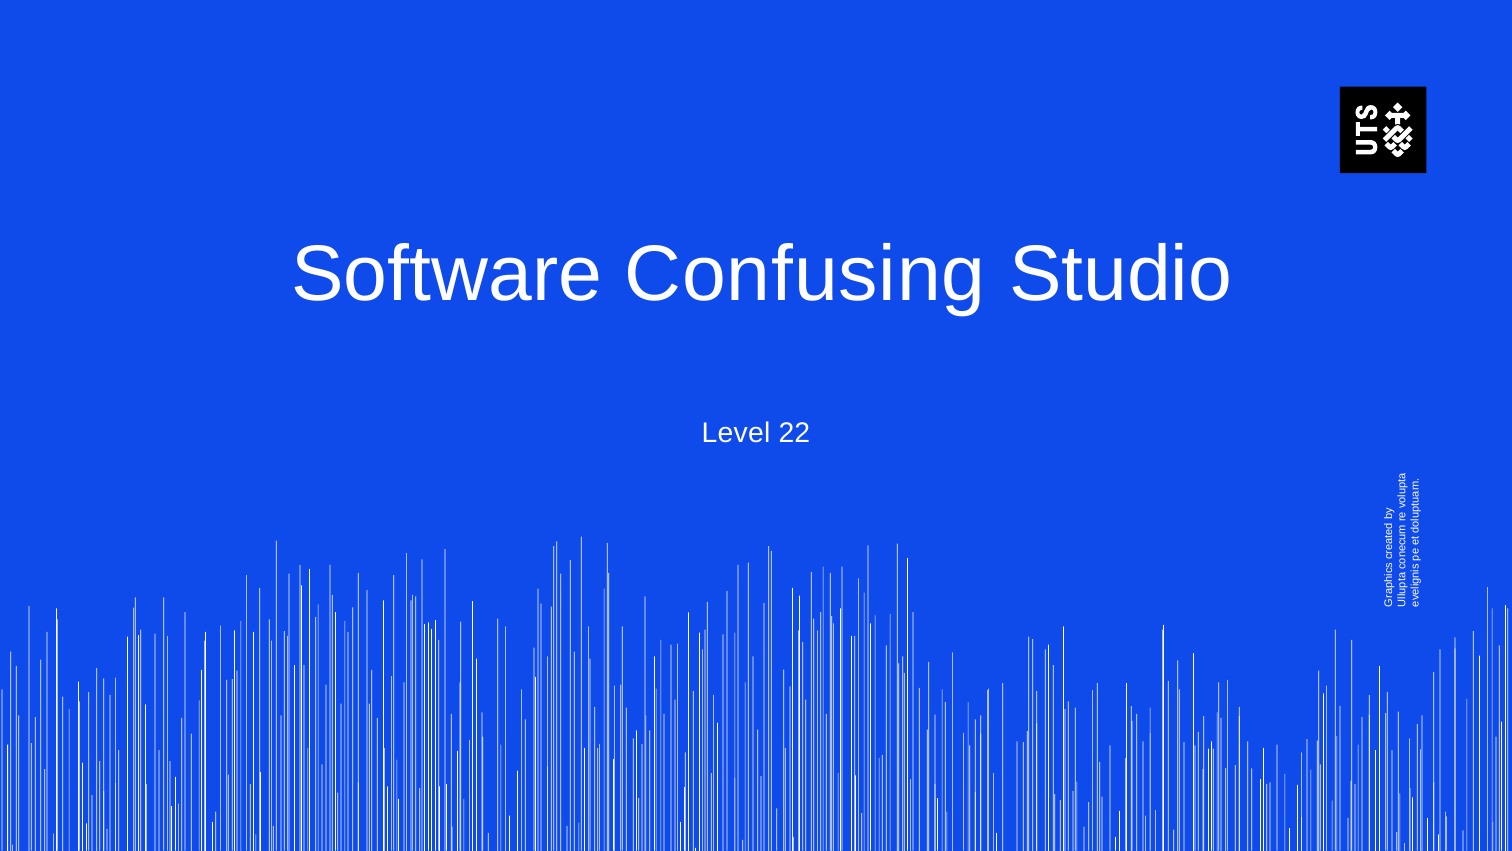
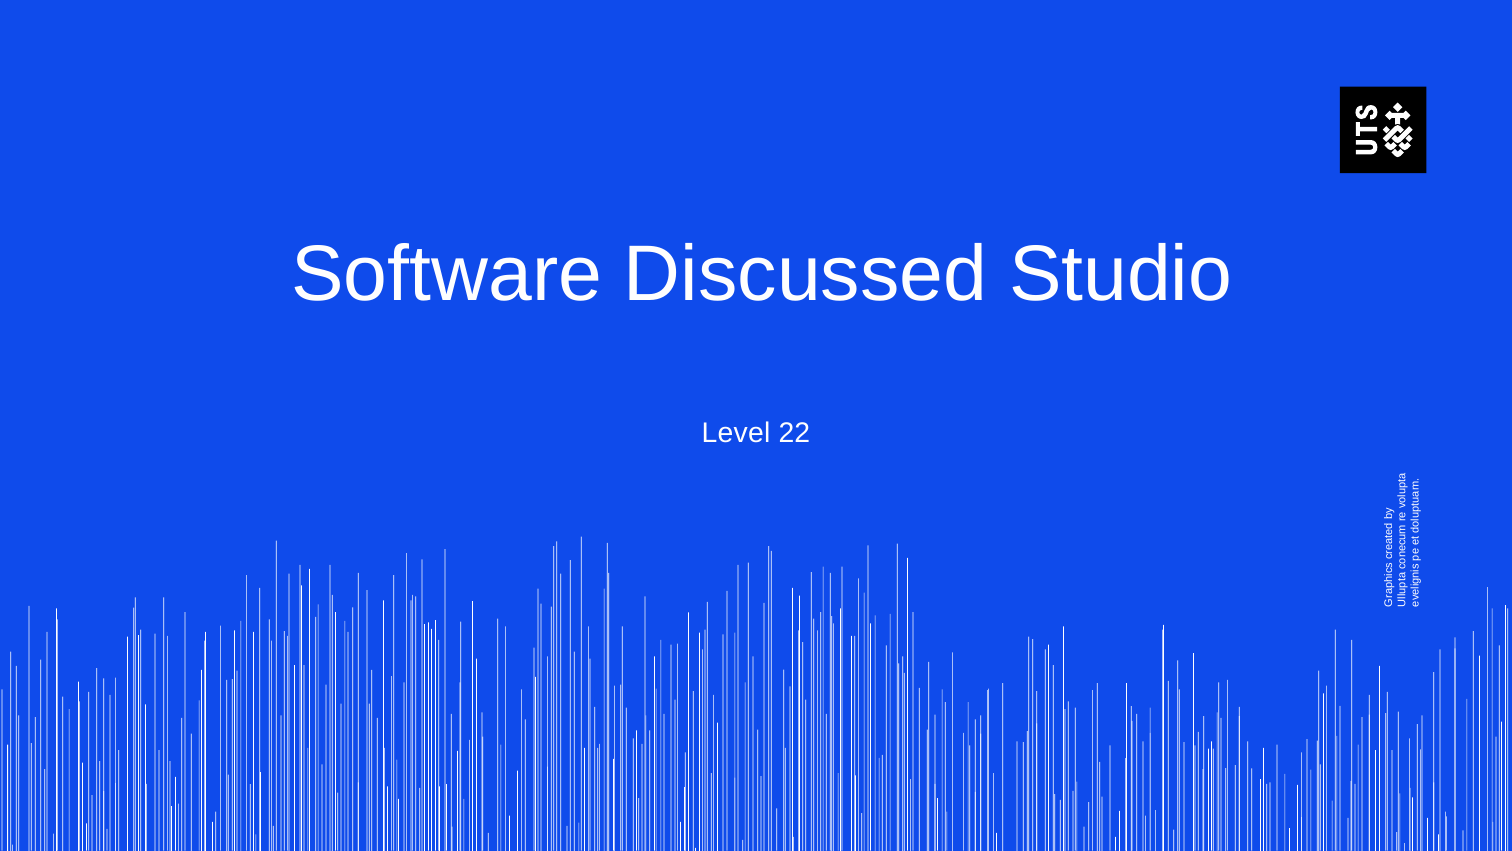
Confusing: Confusing -> Discussed (806, 275)
